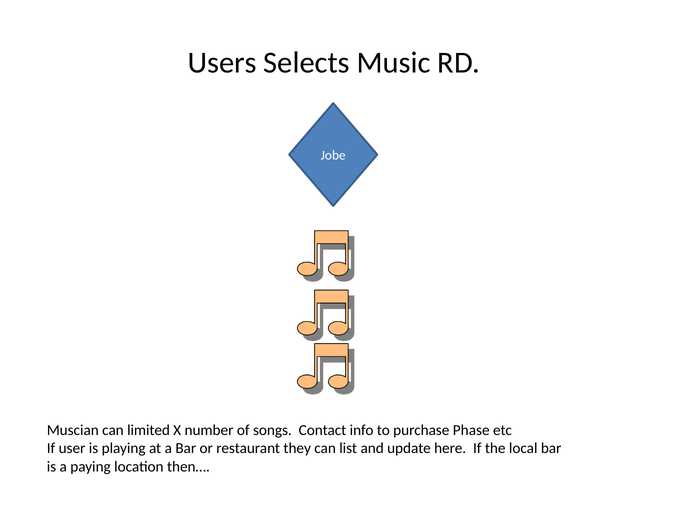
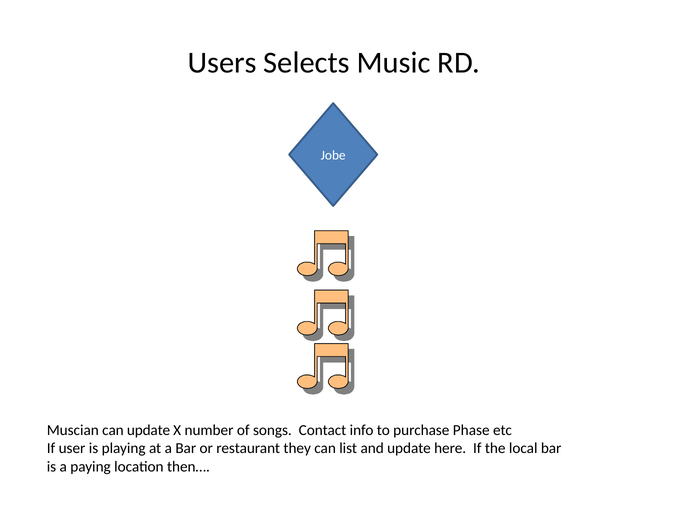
can limited: limited -> update (149, 431)
